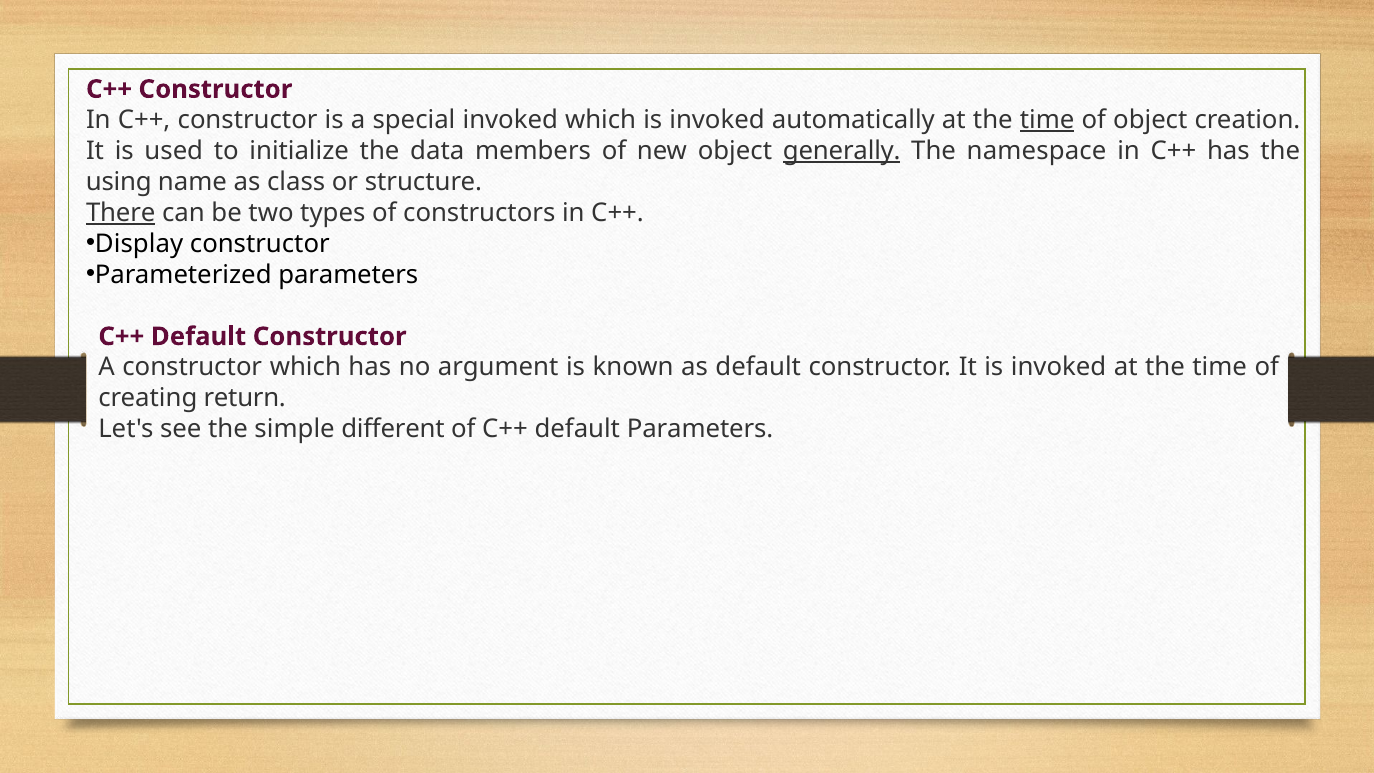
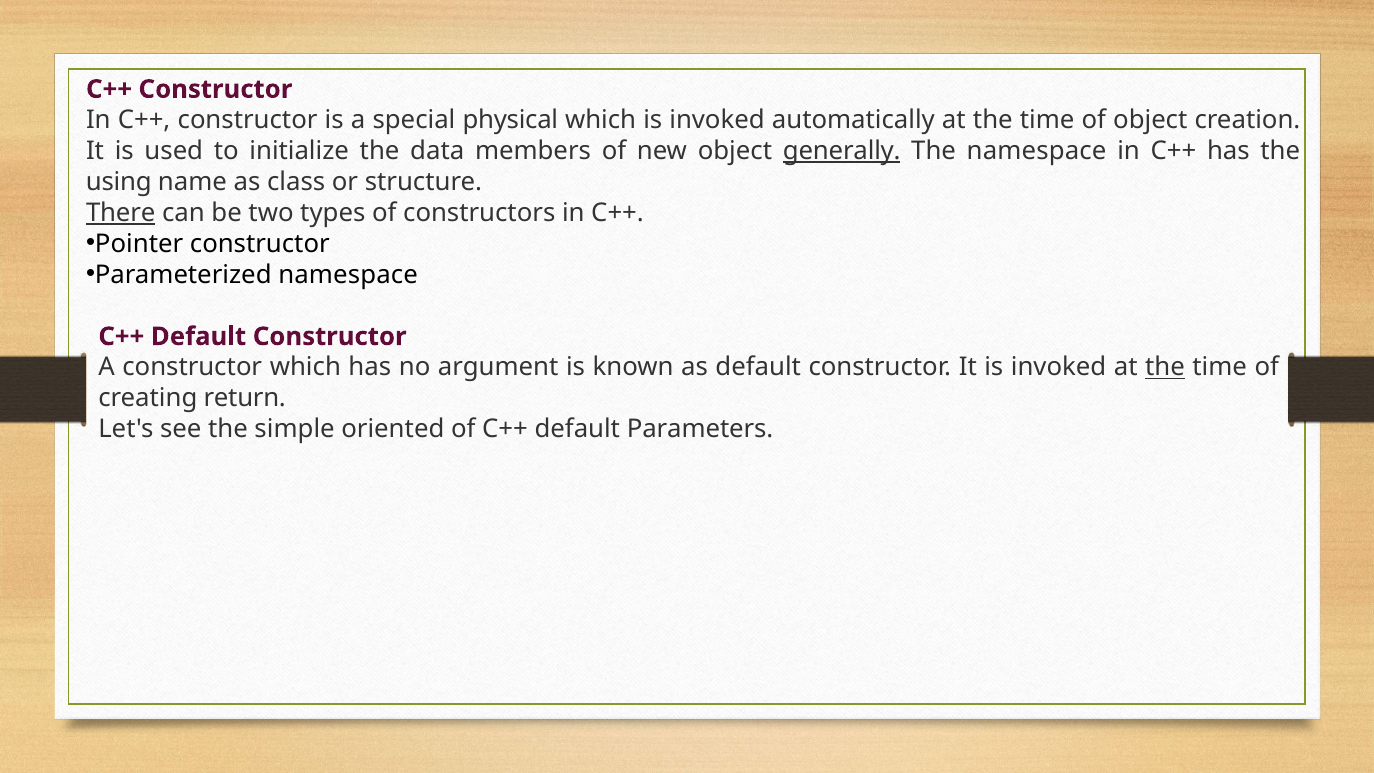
special invoked: invoked -> physical (510, 120)
time underline: present -> none (1047, 120)
Display: Display -> Pointer (139, 244)
Parameterized parameters: parameters -> namespace (348, 275)
the underline: none -> present (1165, 367)
different: different -> oriented (393, 429)
